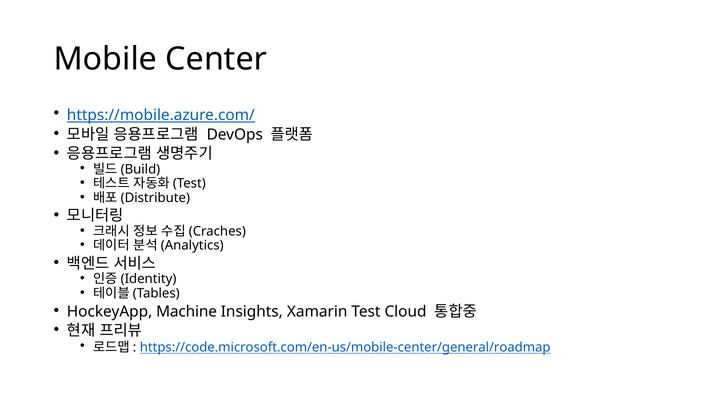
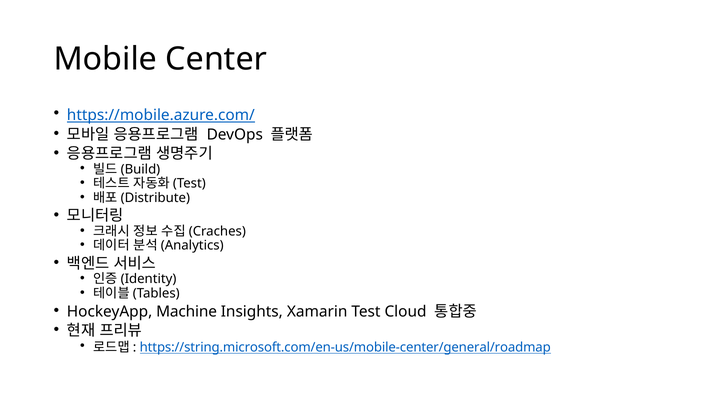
https://code.microsoft.com/en-us/mobile-center/general/roadmap: https://code.microsoft.com/en-us/mobile-center/general/roadmap -> https://string.microsoft.com/en-us/mobile-center/general/roadmap (345, 347)
